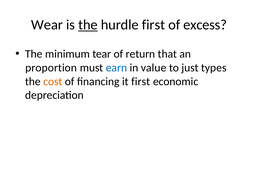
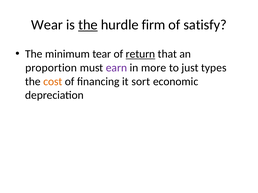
hurdle first: first -> firm (154, 25)
excess: excess -> satisfy (205, 25)
return underline: none -> present (141, 54)
earn colour: blue -> purple (116, 68)
value: value -> more (154, 68)
it first: first -> sort (141, 82)
